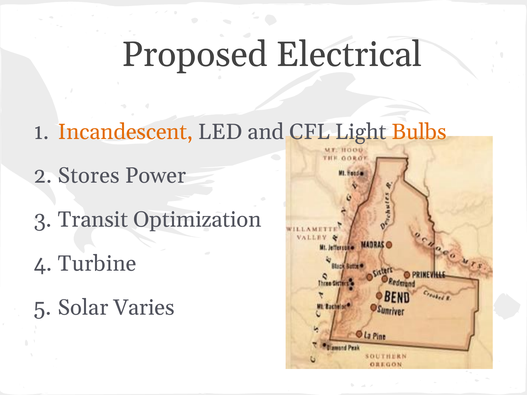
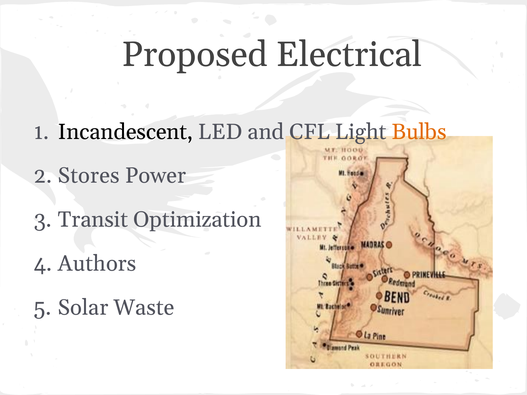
Incandescent colour: orange -> black (126, 132)
Turbine: Turbine -> Authors (97, 264)
Varies: Varies -> Waste (144, 308)
